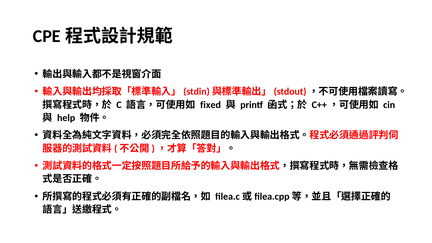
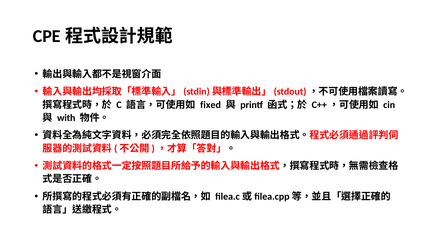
help: help -> with (66, 118)
